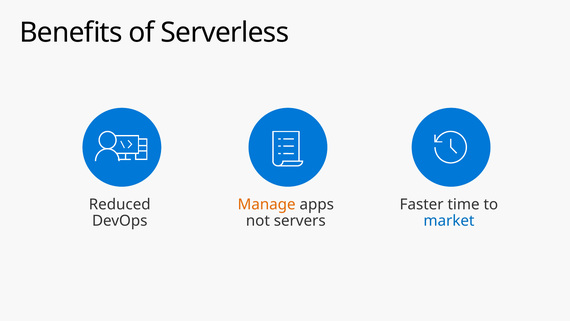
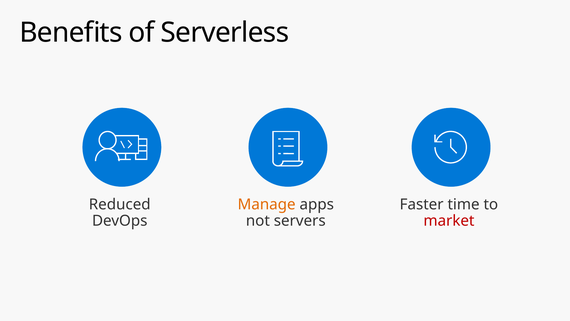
market colour: blue -> red (449, 221)
